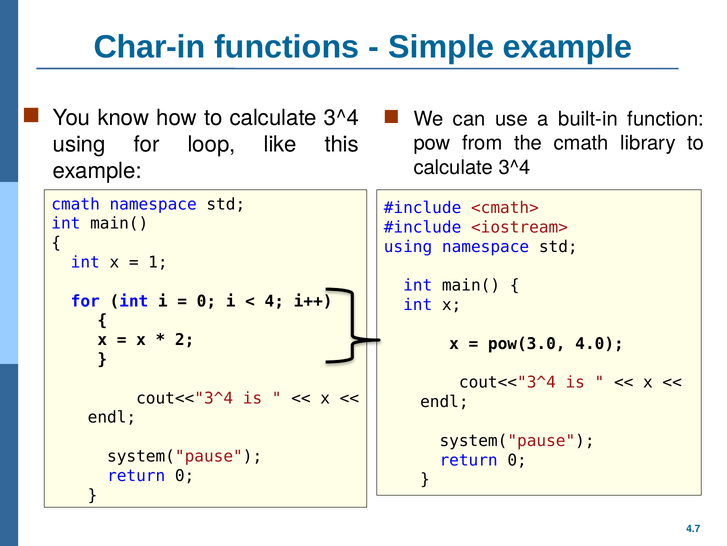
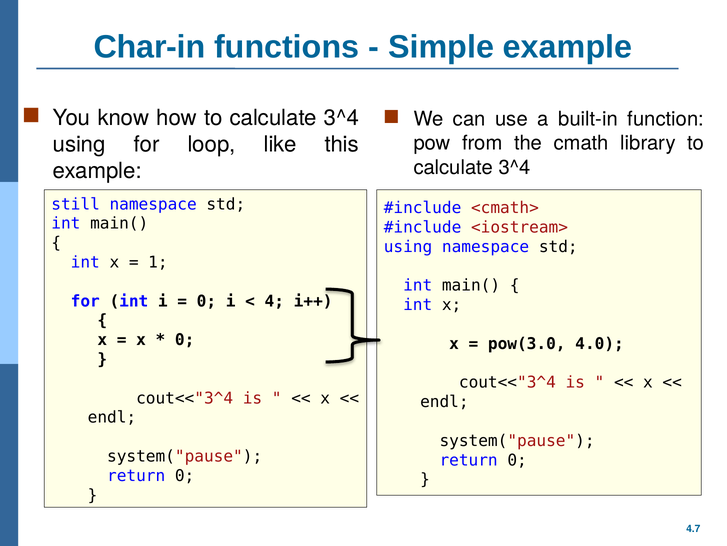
cmath: cmath -> still (76, 204)
2: 2 -> 0 (185, 340)
